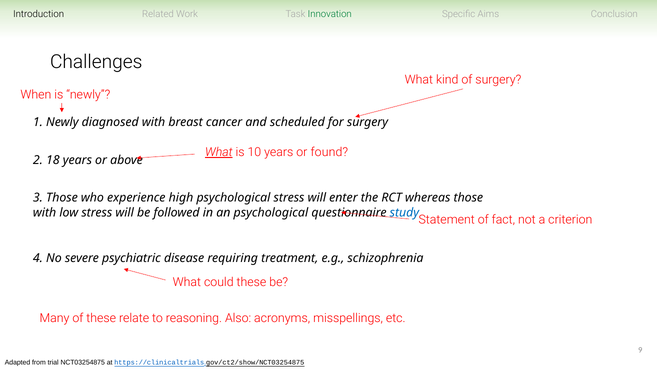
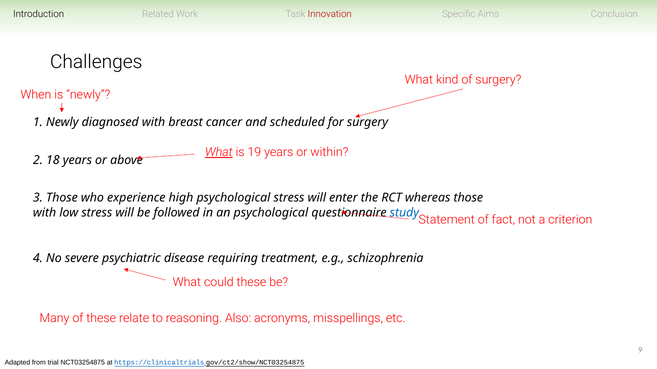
Innovation colour: green -> red (330, 14)
10: 10 -> 19 (254, 152)
found: found -> within (329, 152)
